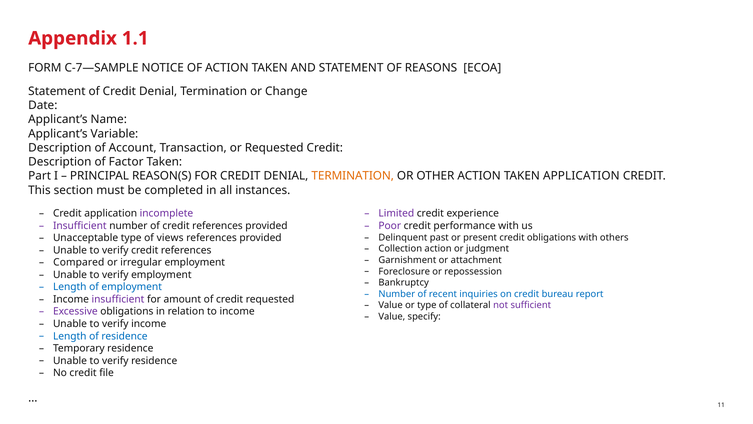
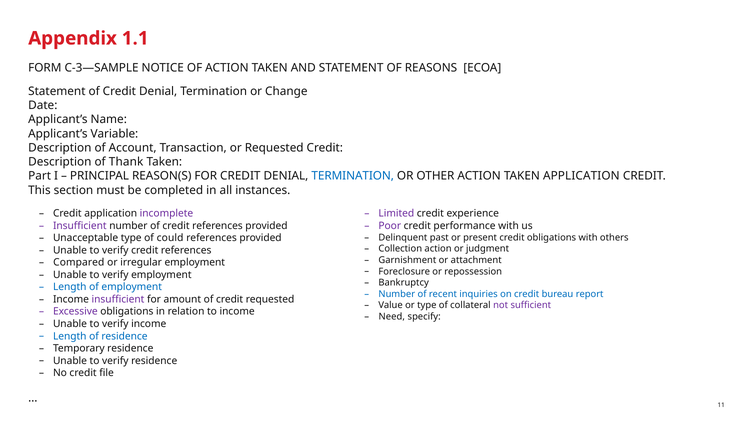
C-7—SAMPLE: C-7—SAMPLE -> C-3—SAMPLE (102, 68)
Factor: Factor -> Thank (126, 162)
TERMINATION colour: orange -> blue (353, 176)
views: views -> could (170, 238)
Value: Value -> Need (392, 316)
